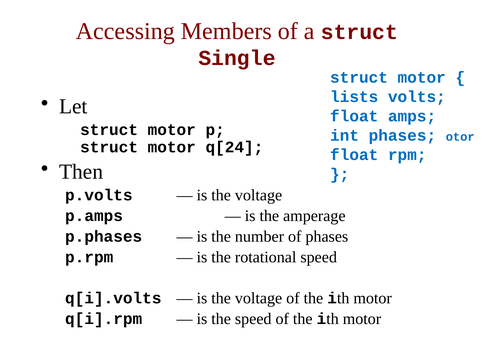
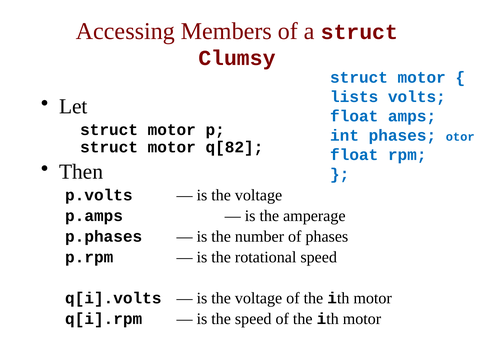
Single: Single -> Clumsy (237, 58)
q[24: q[24 -> q[82 (234, 147)
